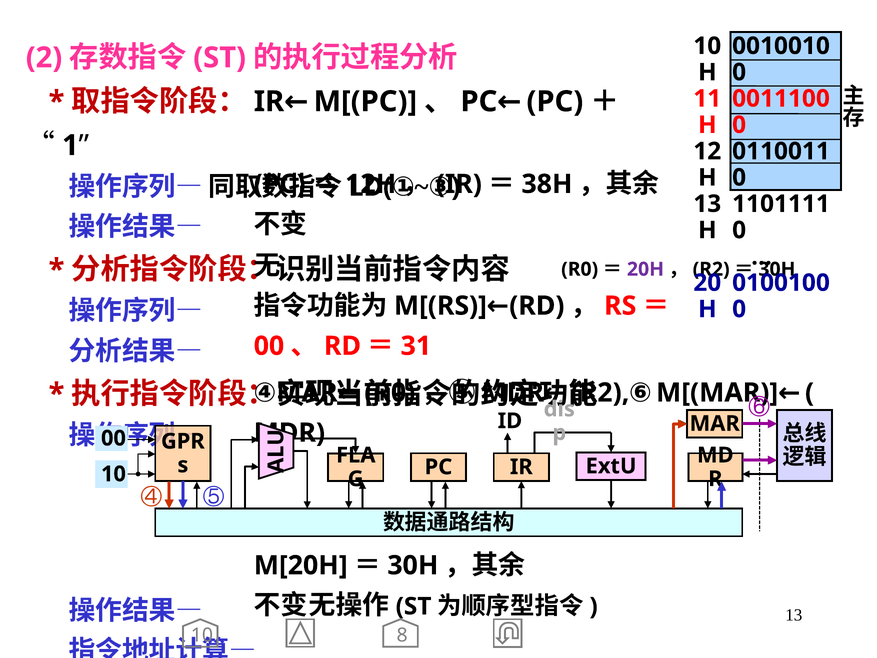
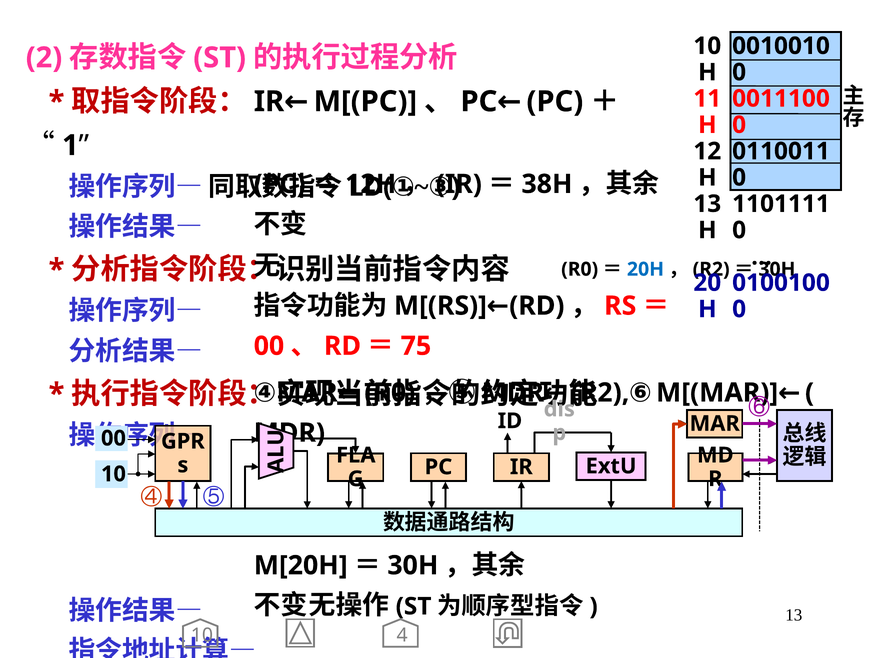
20H colour: purple -> blue (645, 269)
31: 31 -> 75 (416, 346)
8: 8 -> 4 (402, 635)
